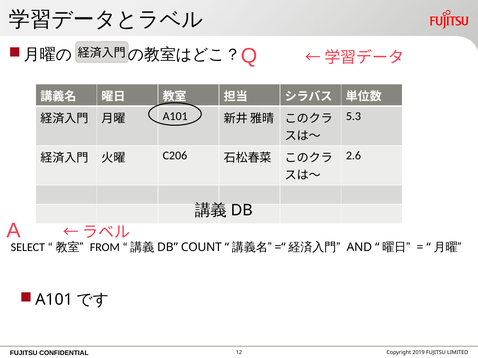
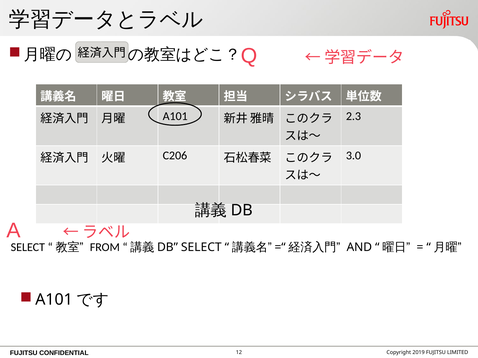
5.3: 5.3 -> 2.3 (353, 116)
2.6: 2.6 -> 3.0 (353, 156)
COUNT: COUNT -> SELECT (201, 248)
